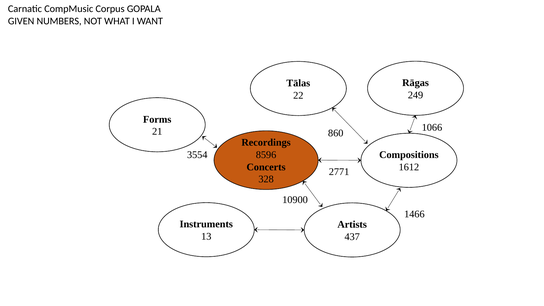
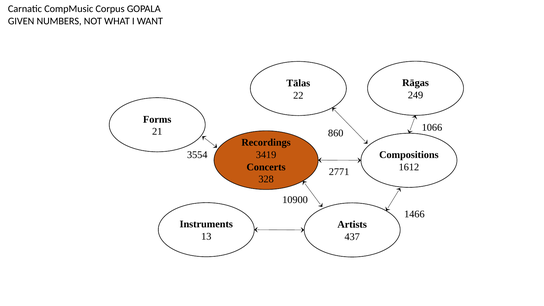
8596: 8596 -> 3419 (266, 155)
